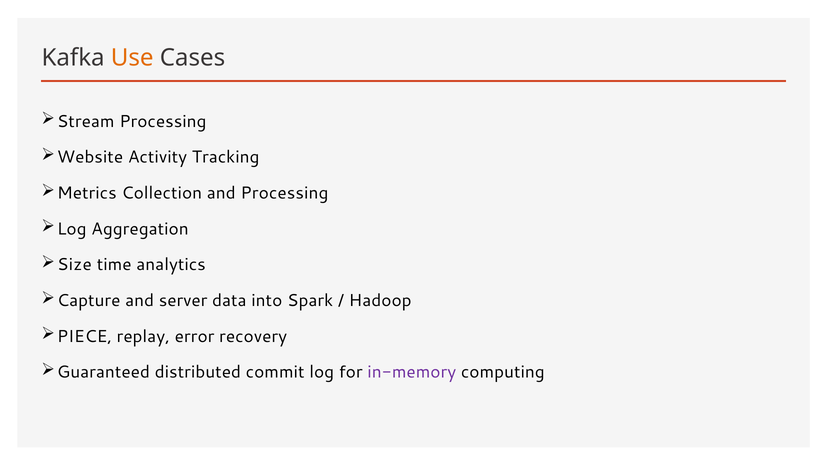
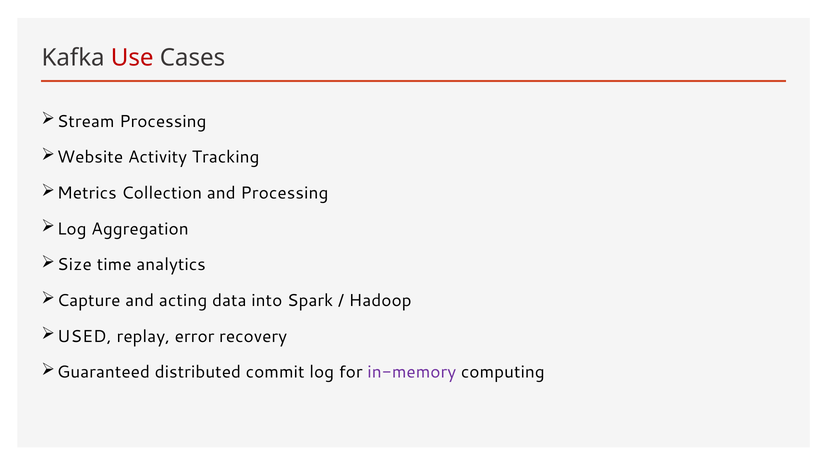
Use colour: orange -> red (132, 58)
server: server -> acting (183, 301)
PIECE: PIECE -> USED (84, 336)
